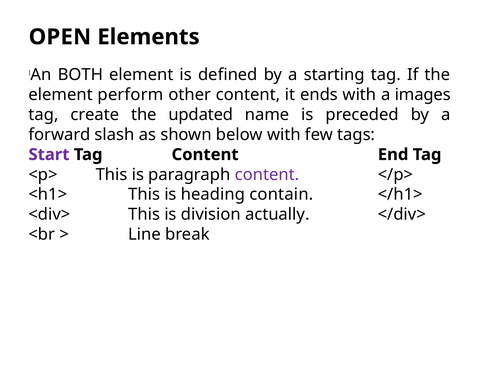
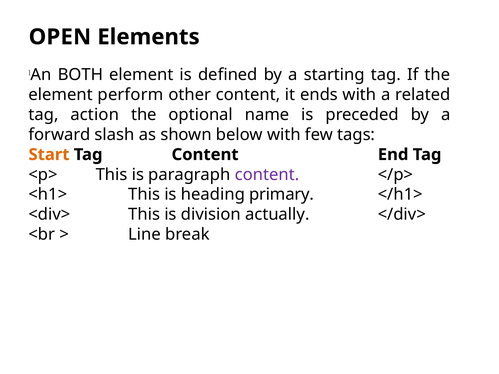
images: images -> related (423, 95)
create: create -> action (95, 115)
updated: updated -> optional (201, 115)
Start colour: purple -> orange (49, 155)
contain: contain -> primary (282, 195)
